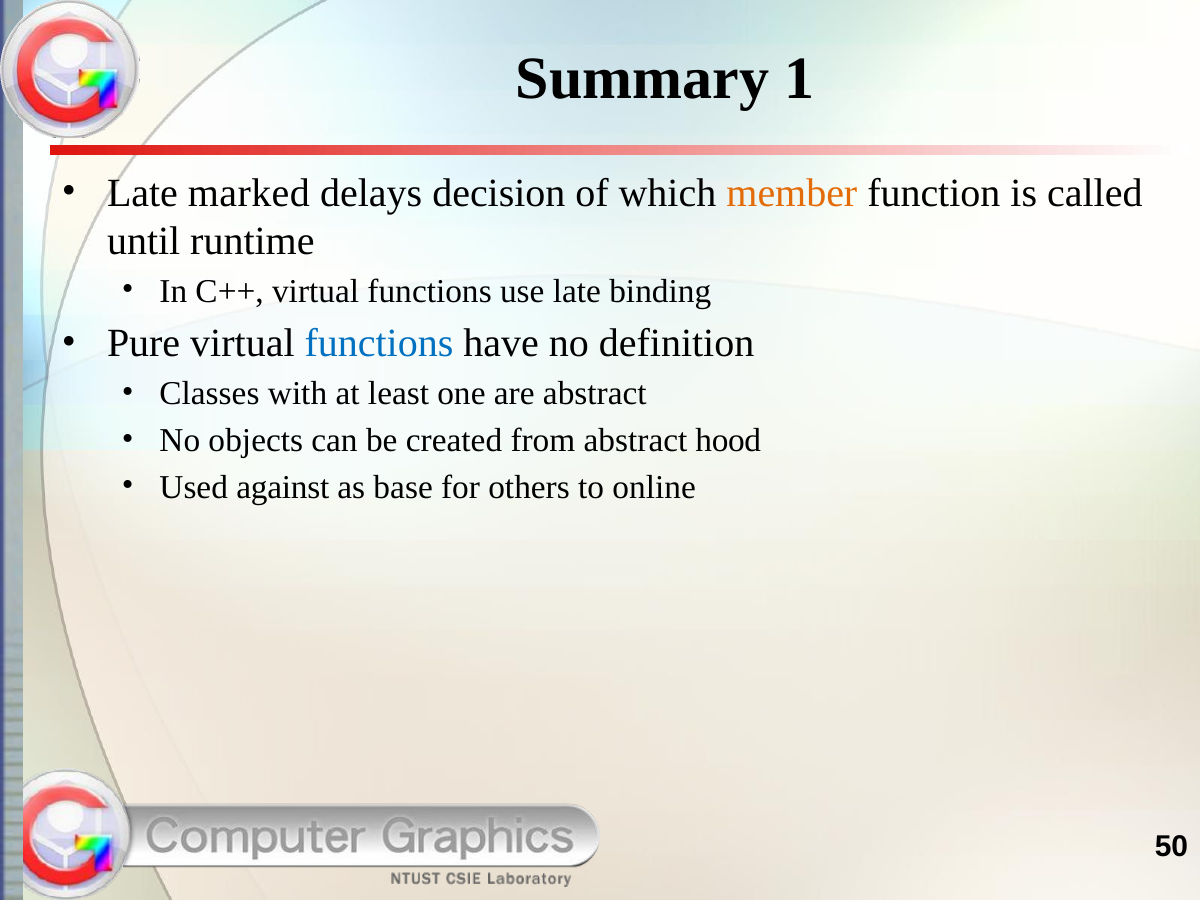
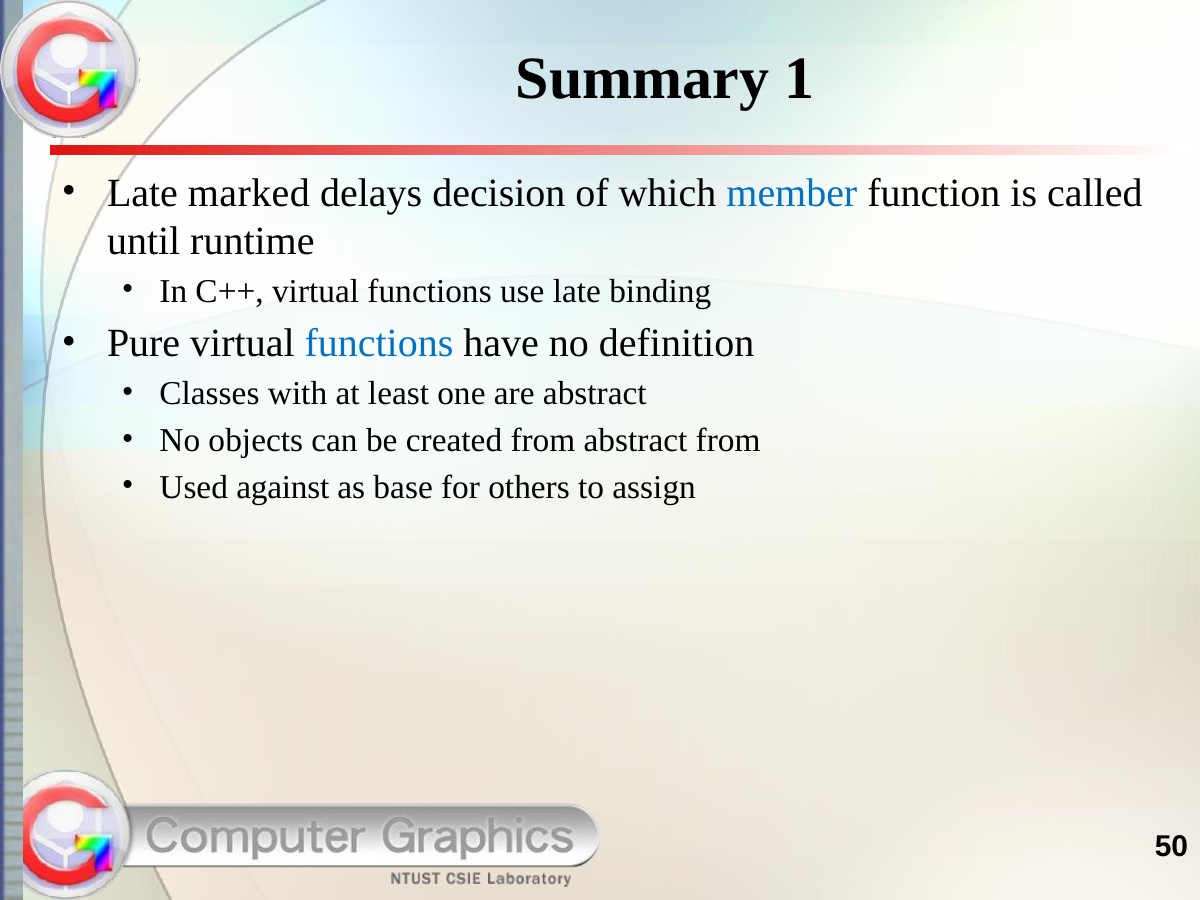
member colour: orange -> blue (792, 193)
abstract hood: hood -> from (728, 440)
online: online -> assign (654, 487)
